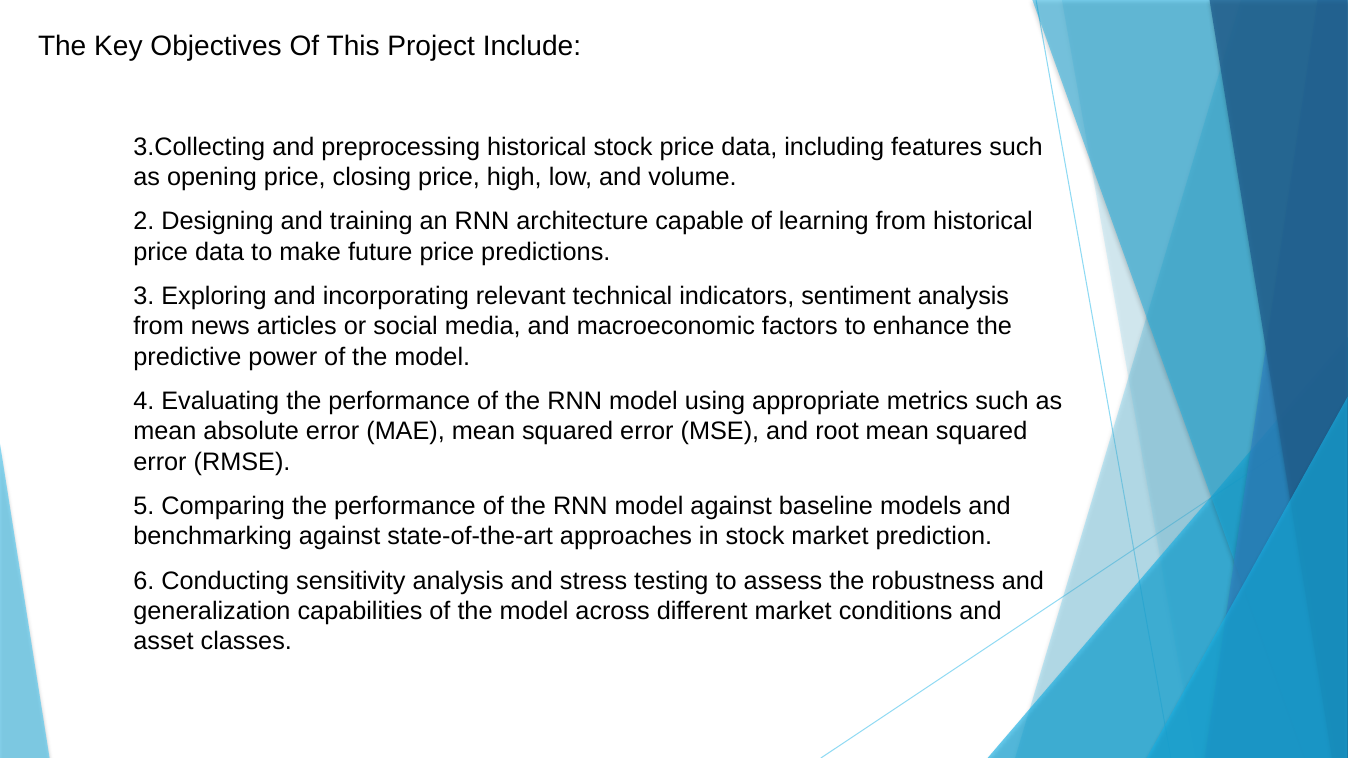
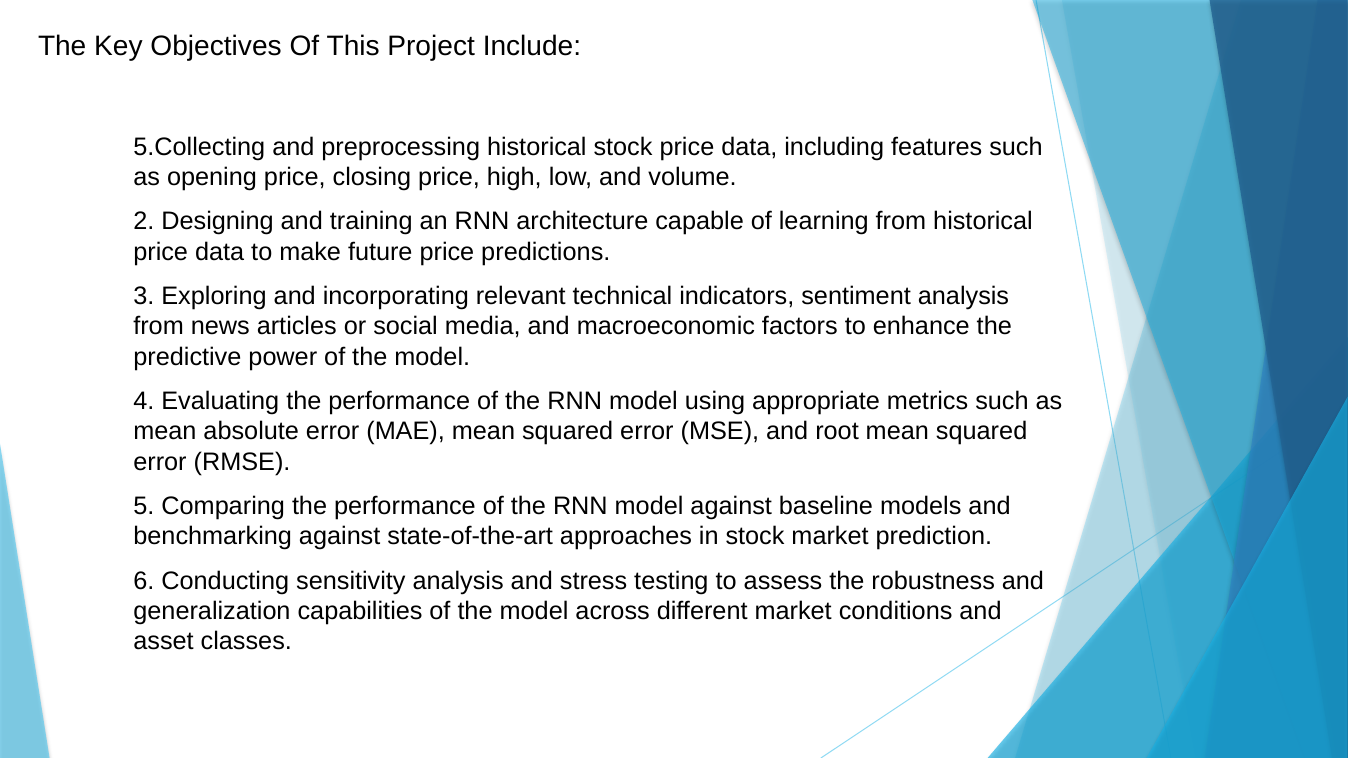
3.Collecting: 3.Collecting -> 5.Collecting (199, 147)
